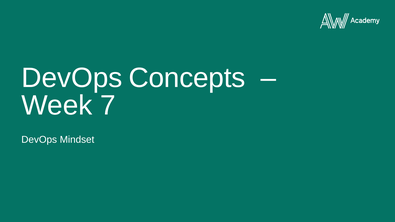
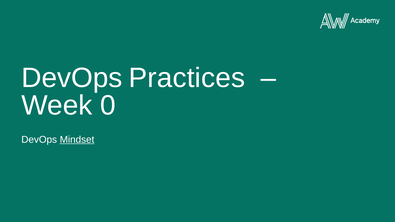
Concepts: Concepts -> Practices (187, 78)
7: 7 -> 0 (108, 106)
Mindset underline: none -> present (77, 140)
